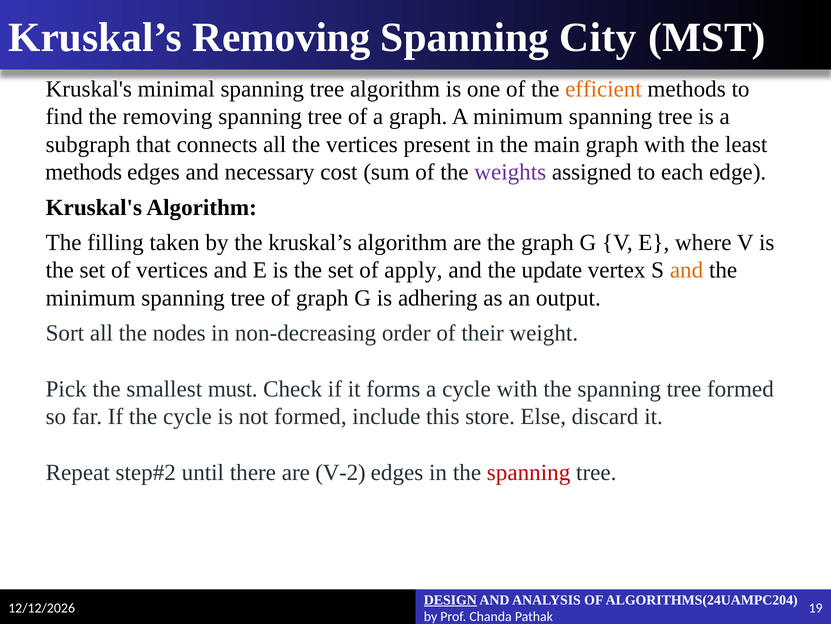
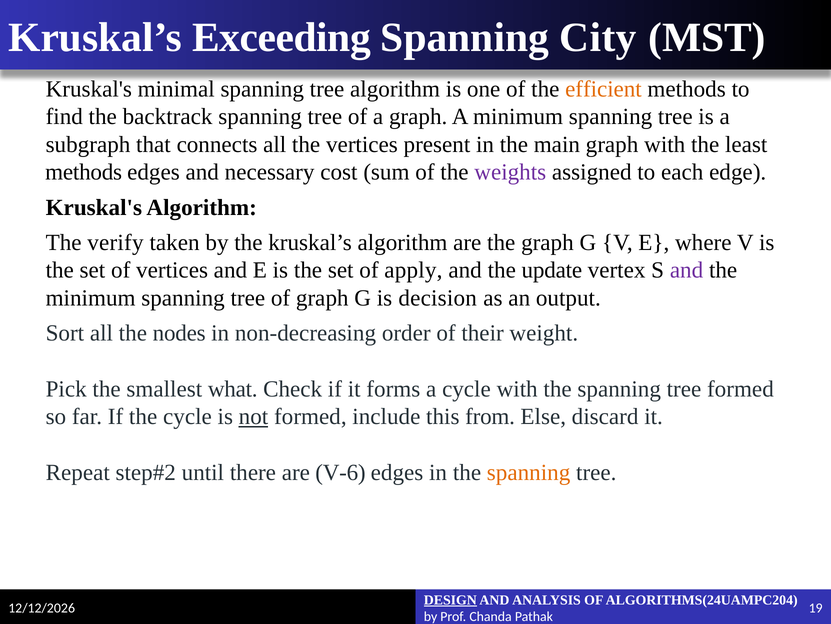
Kruskal’s Removing: Removing -> Exceeding (281, 38)
the removing: removing -> backtrack (168, 117)
filling: filling -> verify (115, 242)
and colour: orange -> purple (687, 270)
adhering: adhering -> decision (438, 298)
must: must -> what (233, 389)
not underline: none -> present (253, 416)
store: store -> from (490, 416)
V-2: V-2 -> V-6 (340, 472)
spanning colour: red -> orange (529, 472)
